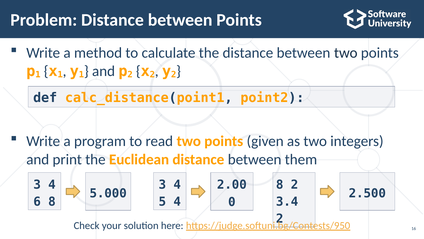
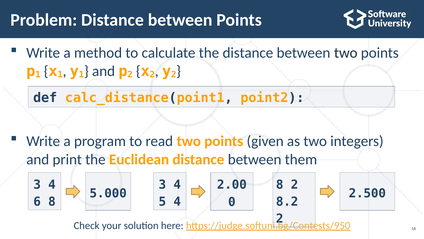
3.4: 3.4 -> 8.2 (287, 201)
